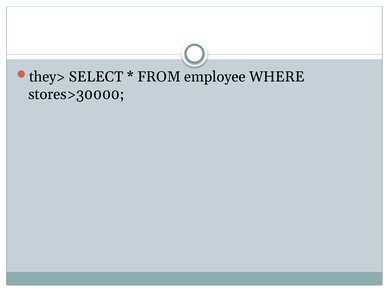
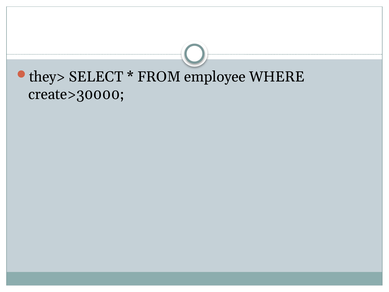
stores>30000: stores>30000 -> create>30000 (76, 94)
